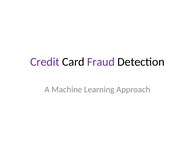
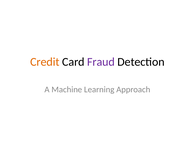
Credit colour: purple -> orange (45, 62)
